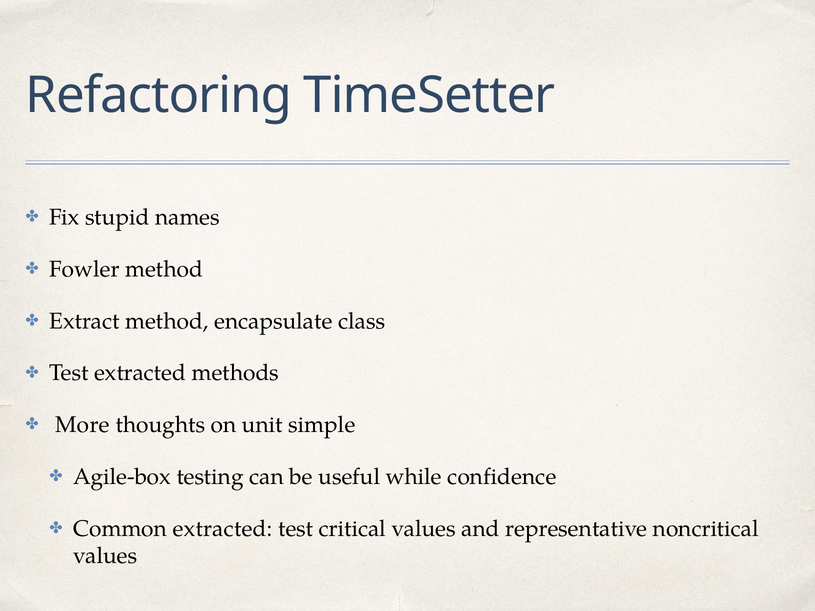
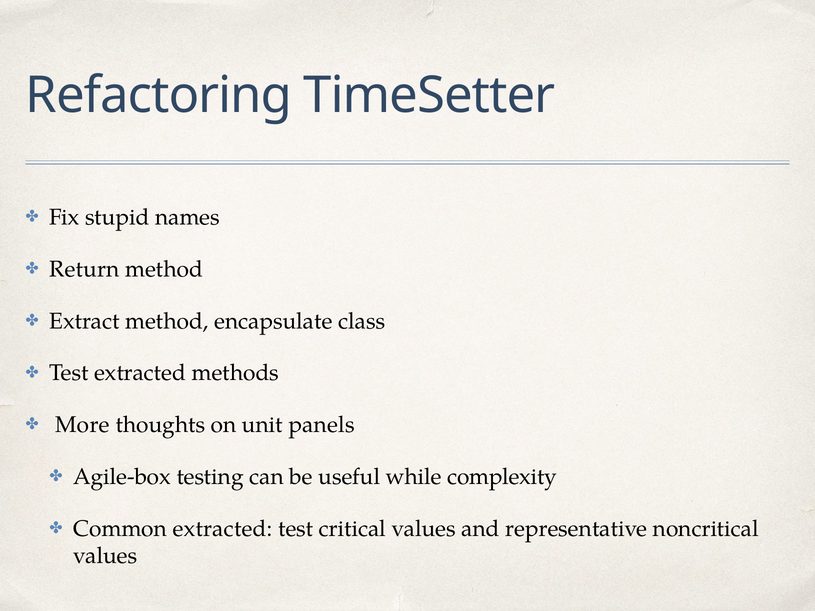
Fowler: Fowler -> Return (84, 269)
simple: simple -> panels (322, 425)
confidence: confidence -> complexity (502, 477)
